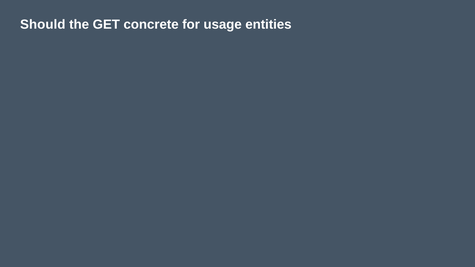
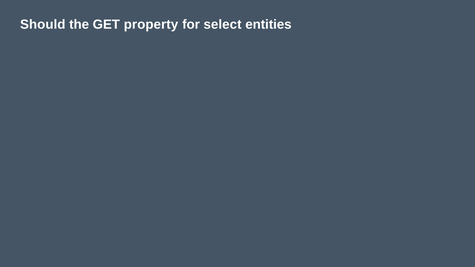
concrete: concrete -> property (151, 25)
usage: usage -> select (223, 25)
